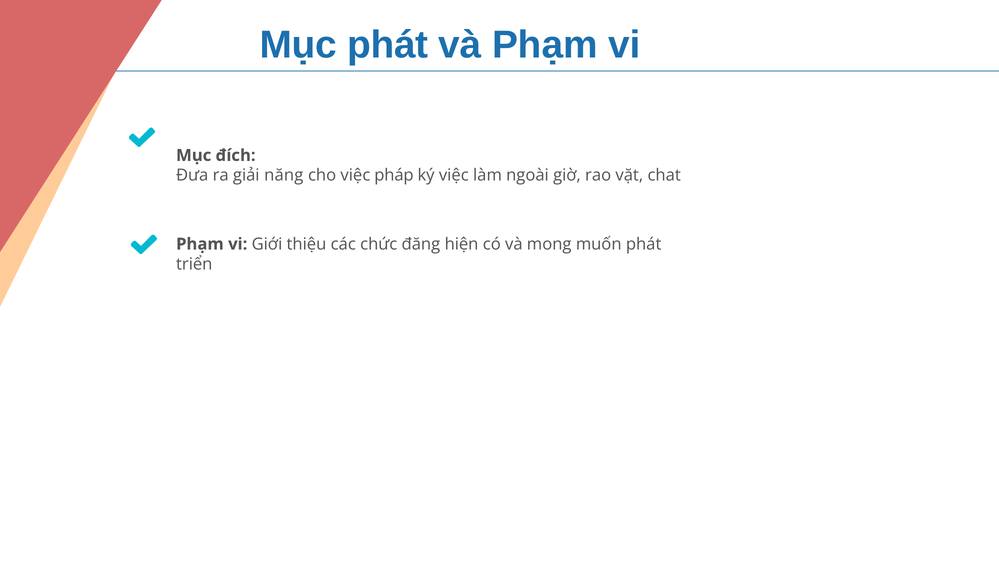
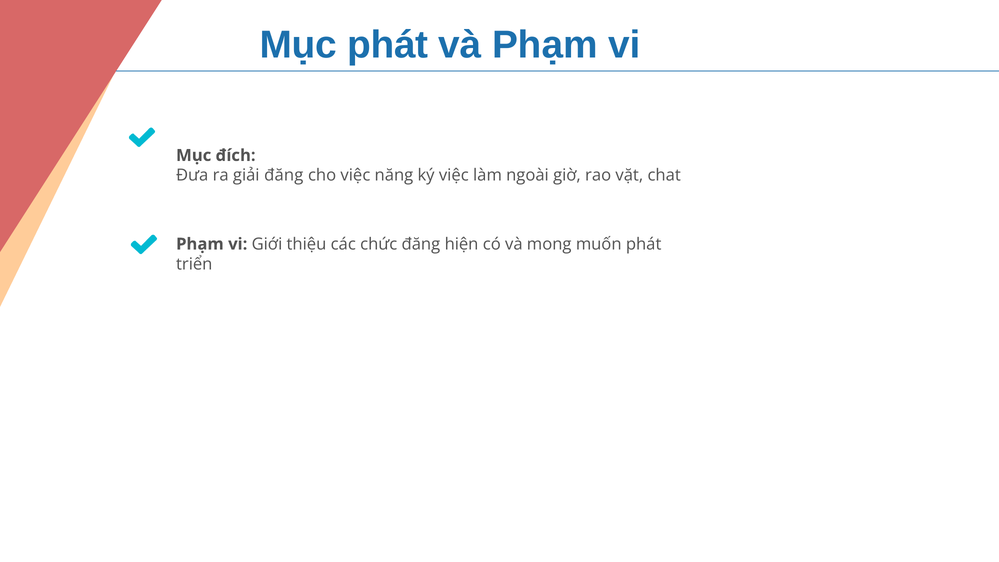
giải năng: năng -> đăng (284, 175)
pháp: pháp -> năng (394, 175)
